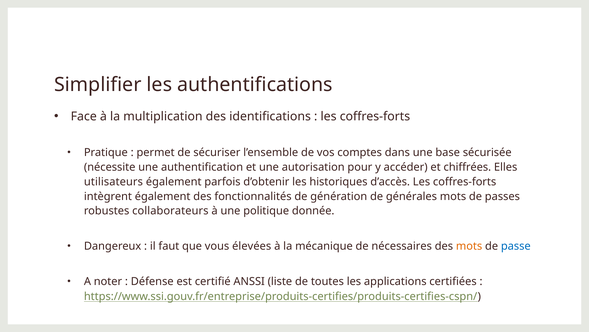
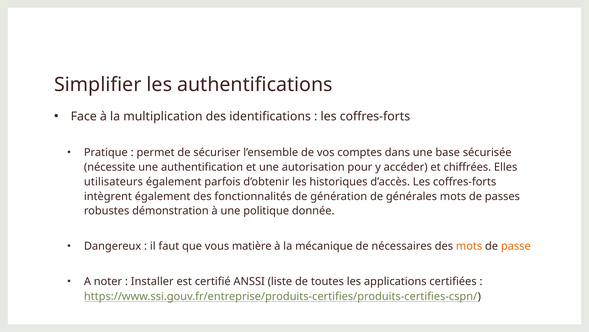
collaborateurs: collaborateurs -> démonstration (170, 211)
élevées: élevées -> matière (252, 246)
passe colour: blue -> orange (516, 246)
Défense: Défense -> Installer (152, 281)
